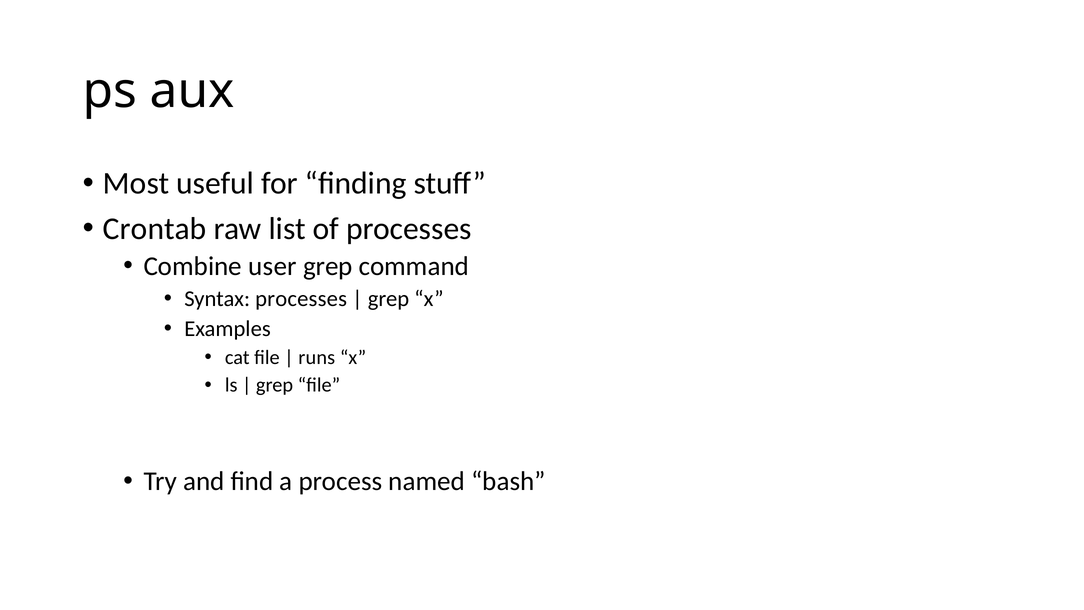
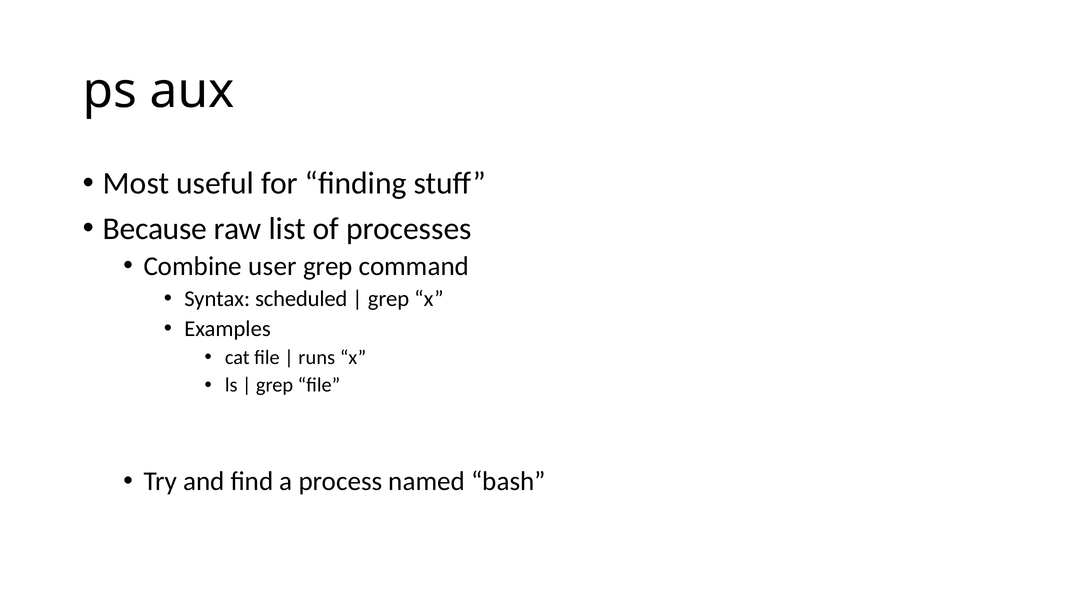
Crontab: Crontab -> Because (155, 229)
Syntax processes: processes -> scheduled (301, 298)
